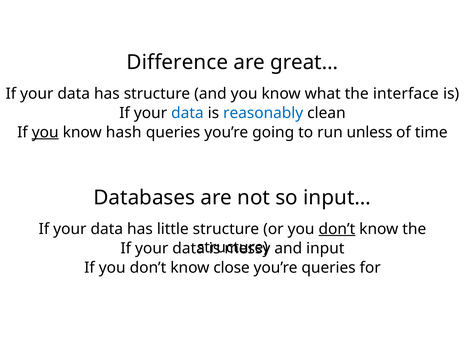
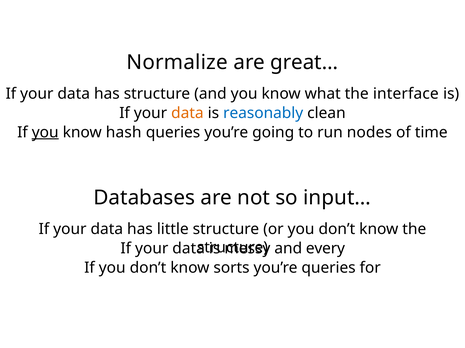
Difference: Difference -> Normalize (177, 63)
data colour: blue -> orange (187, 113)
unless: unless -> nodes (369, 133)
don’t underline: present -> none (337, 229)
input: input -> every (325, 249)
close: close -> sorts (231, 268)
